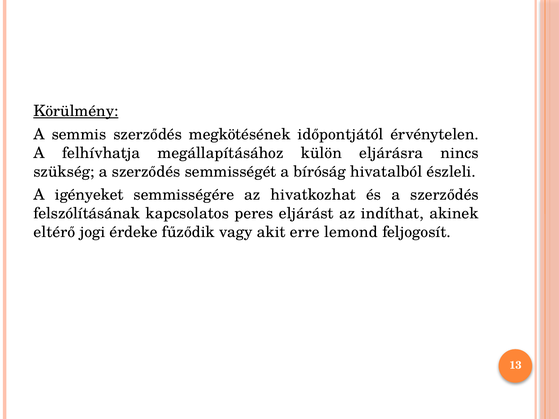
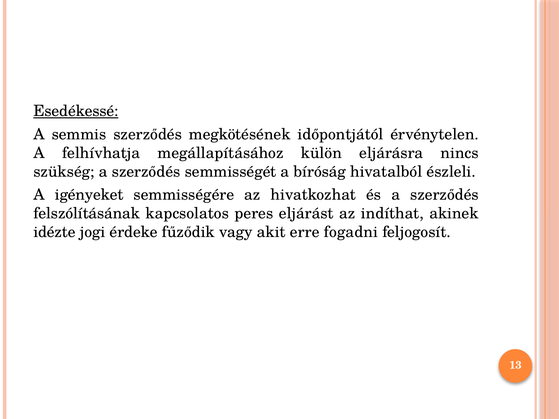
Körülmény: Körülmény -> Esedékessé (76, 111)
eltérő: eltérő -> idézte (55, 232)
lemond: lemond -> fogadni (351, 232)
